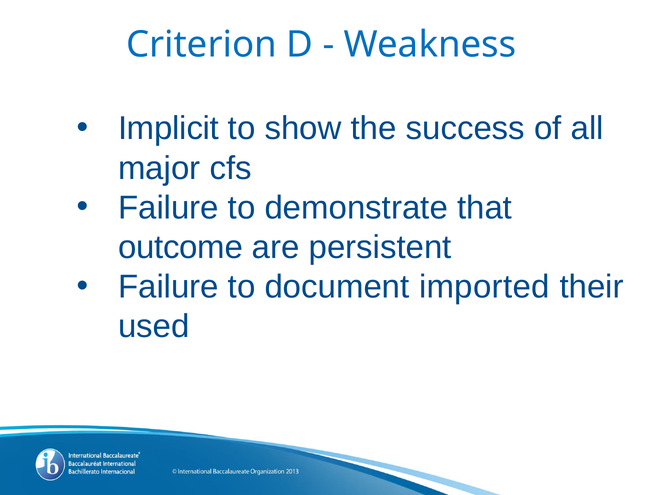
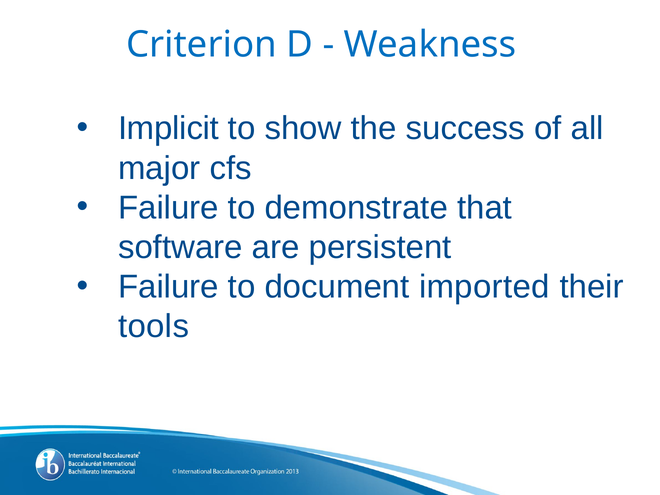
outcome: outcome -> software (180, 247)
used: used -> tools (154, 327)
